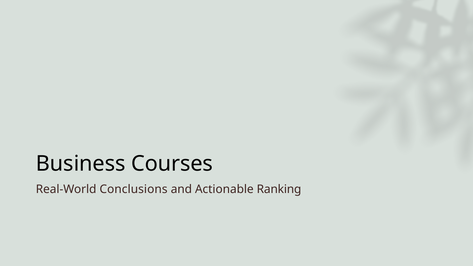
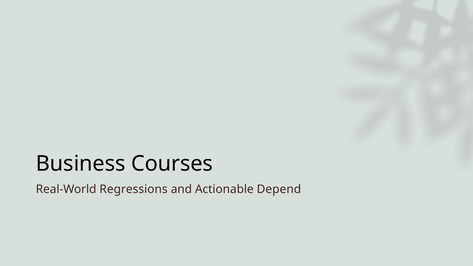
Conclusions: Conclusions -> Regressions (134, 189)
Ranking: Ranking -> Depend (279, 189)
